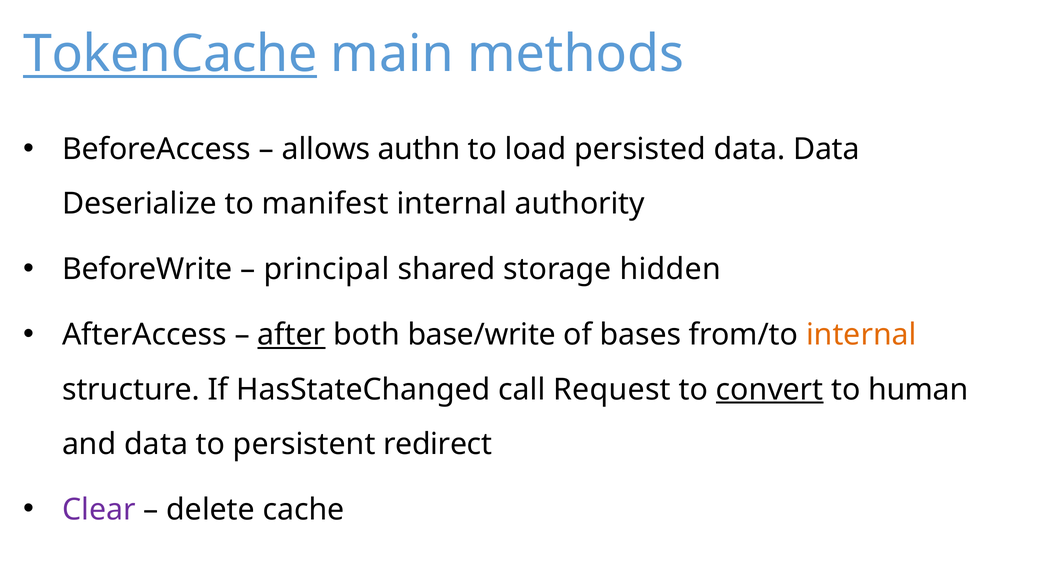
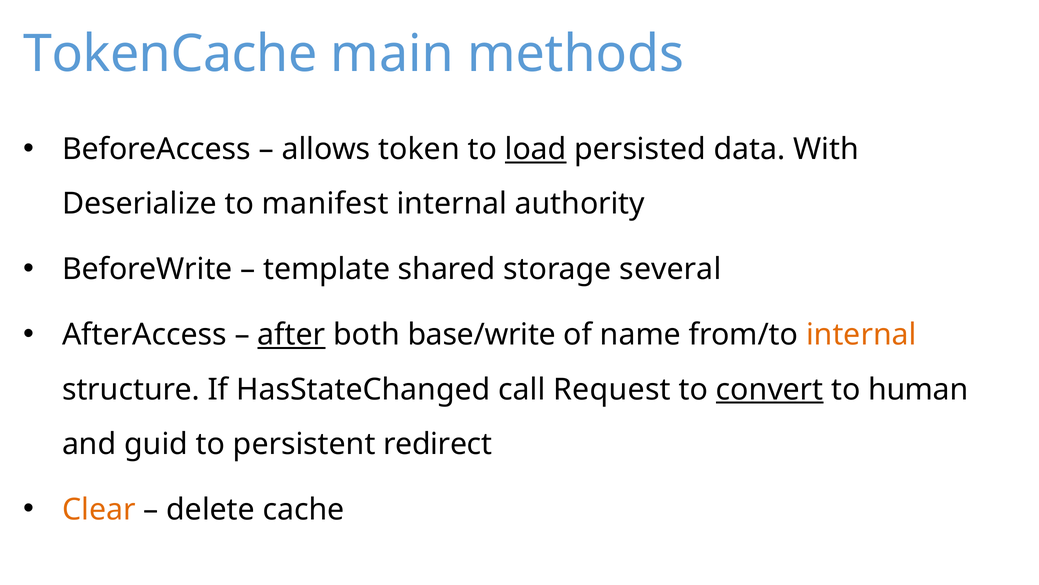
TokenCache underline: present -> none (170, 54)
authn: authn -> token (419, 149)
load underline: none -> present (536, 149)
data Data: Data -> With (826, 149)
principal: principal -> template (327, 269)
hidden: hidden -> several (670, 269)
bases: bases -> name (640, 335)
and data: data -> guid (156, 444)
Clear colour: purple -> orange (99, 509)
